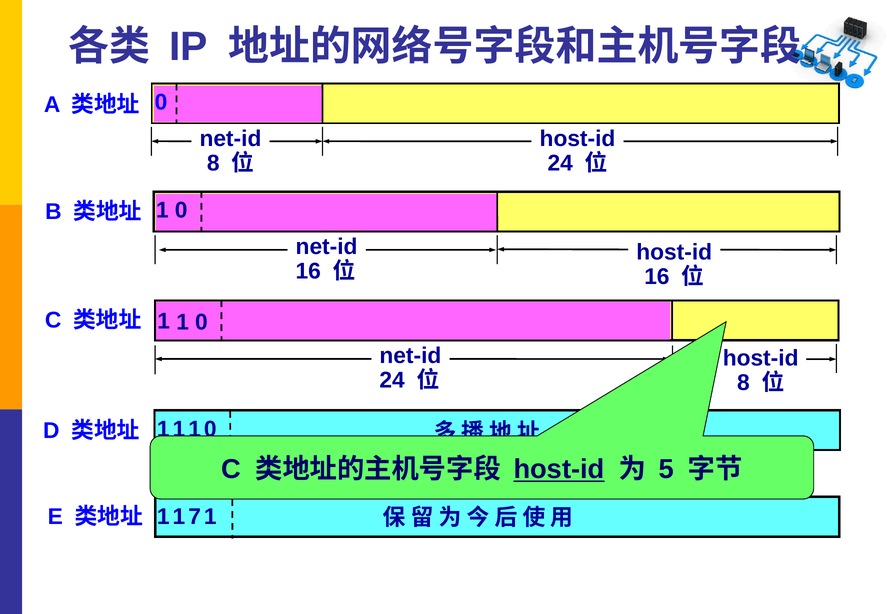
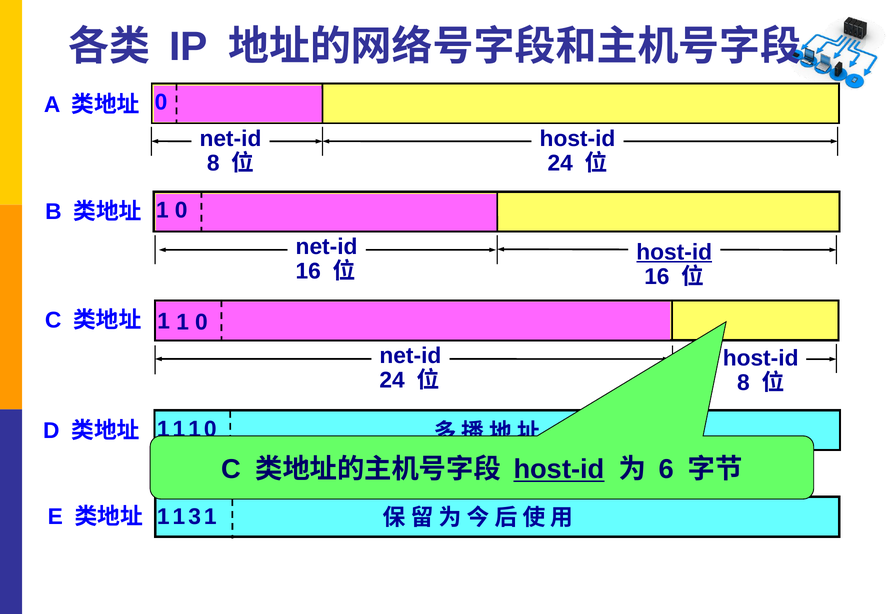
host-id underline: none -> present (674, 252)
5: 5 -> 6 (666, 469)
7: 7 -> 3 (195, 517)
